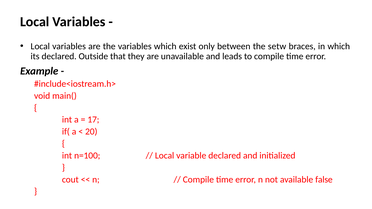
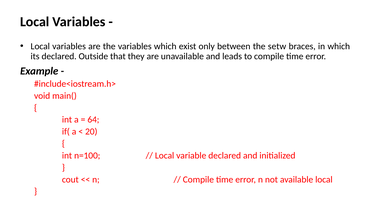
17: 17 -> 64 (93, 120)
available false: false -> local (324, 180)
